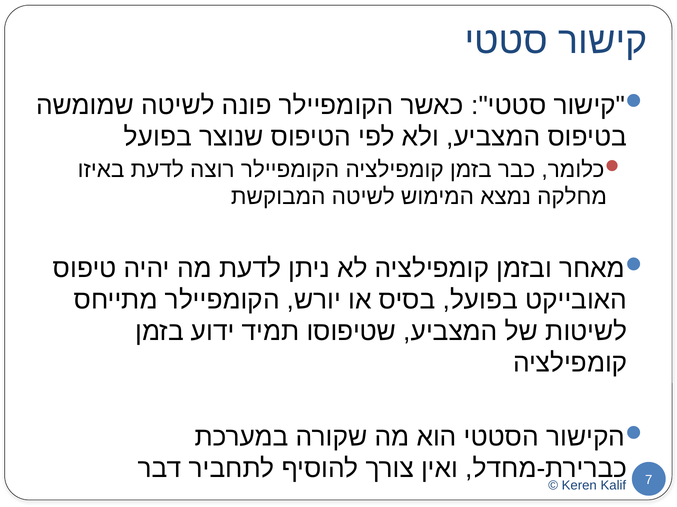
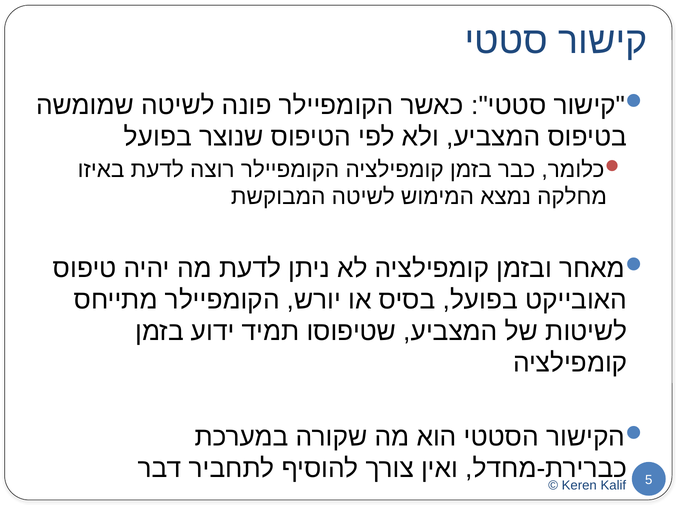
7: 7 -> 5 (649, 480)
